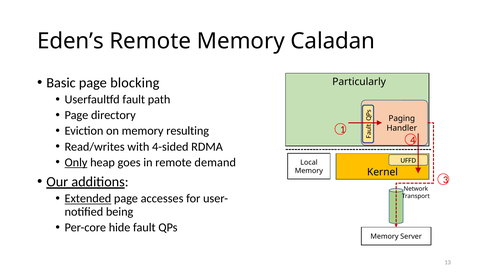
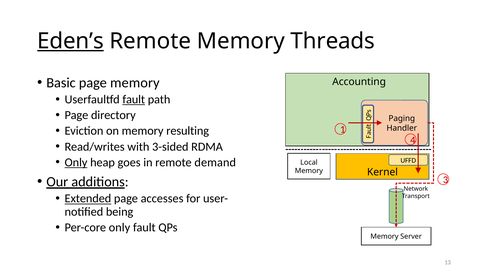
Eden’s underline: none -> present (70, 41)
Caladan: Caladan -> Threads (333, 41)
page blocking: blocking -> memory (135, 82)
Particularly: Particularly -> Accounting (359, 82)
fault underline: none -> present (134, 99)
4-sided: 4-sided -> 3-sided (170, 146)
Per-core hide: hide -> only (120, 227)
